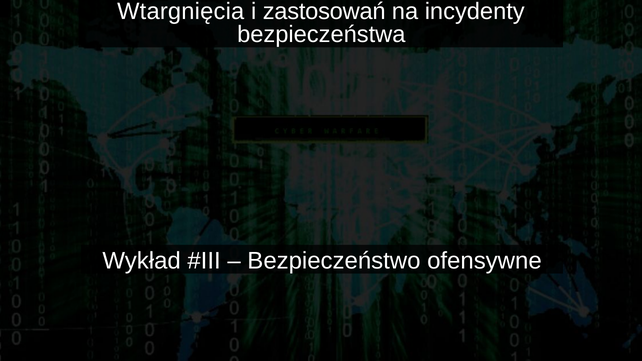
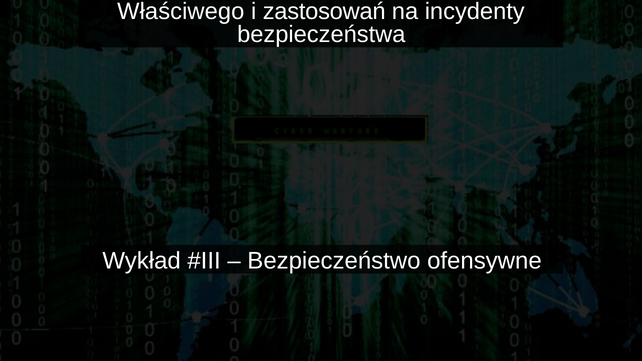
Wtargnięcia: Wtargnięcia -> Właściwego (181, 11)
